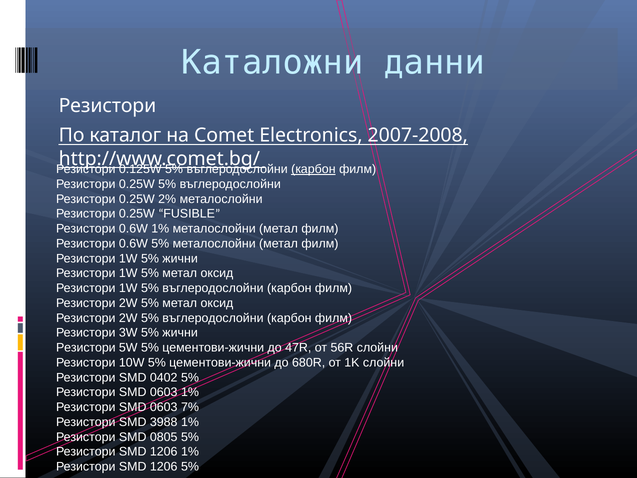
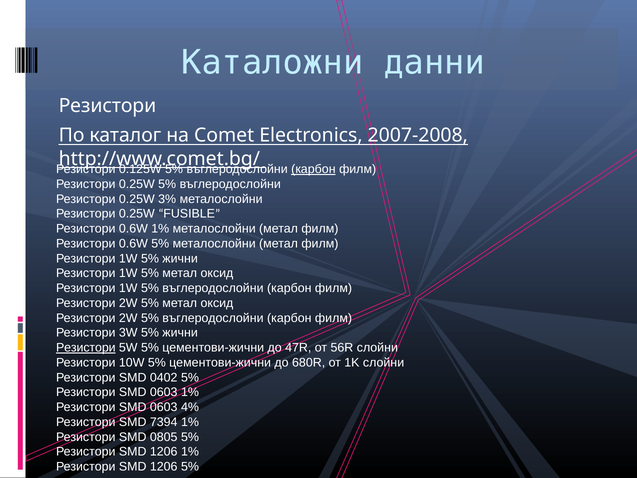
2%: 2% -> 3% (167, 199)
Резистори underline: none -> present (86, 348)
7%: 7% -> 4% (190, 407)
3988: 3988 -> 7394 (164, 422)
